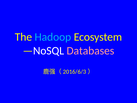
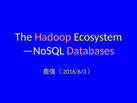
Hadoop colour: light blue -> pink (53, 37)
